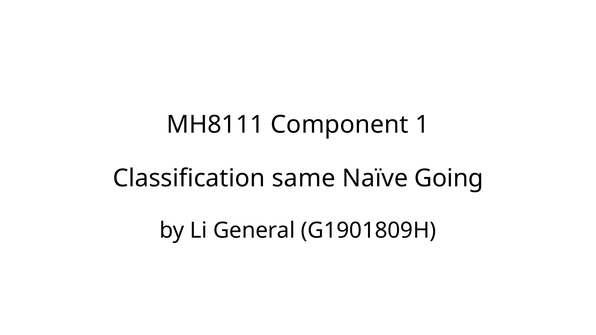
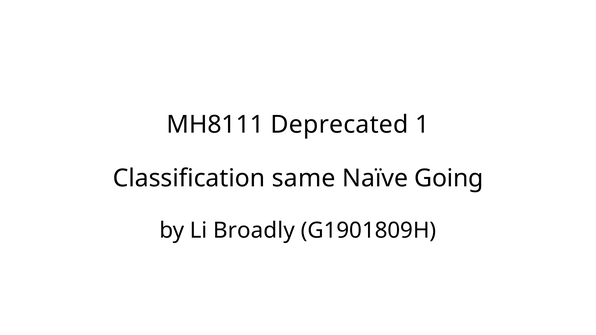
Component: Component -> Deprecated (340, 125)
General: General -> Broadly (254, 231)
